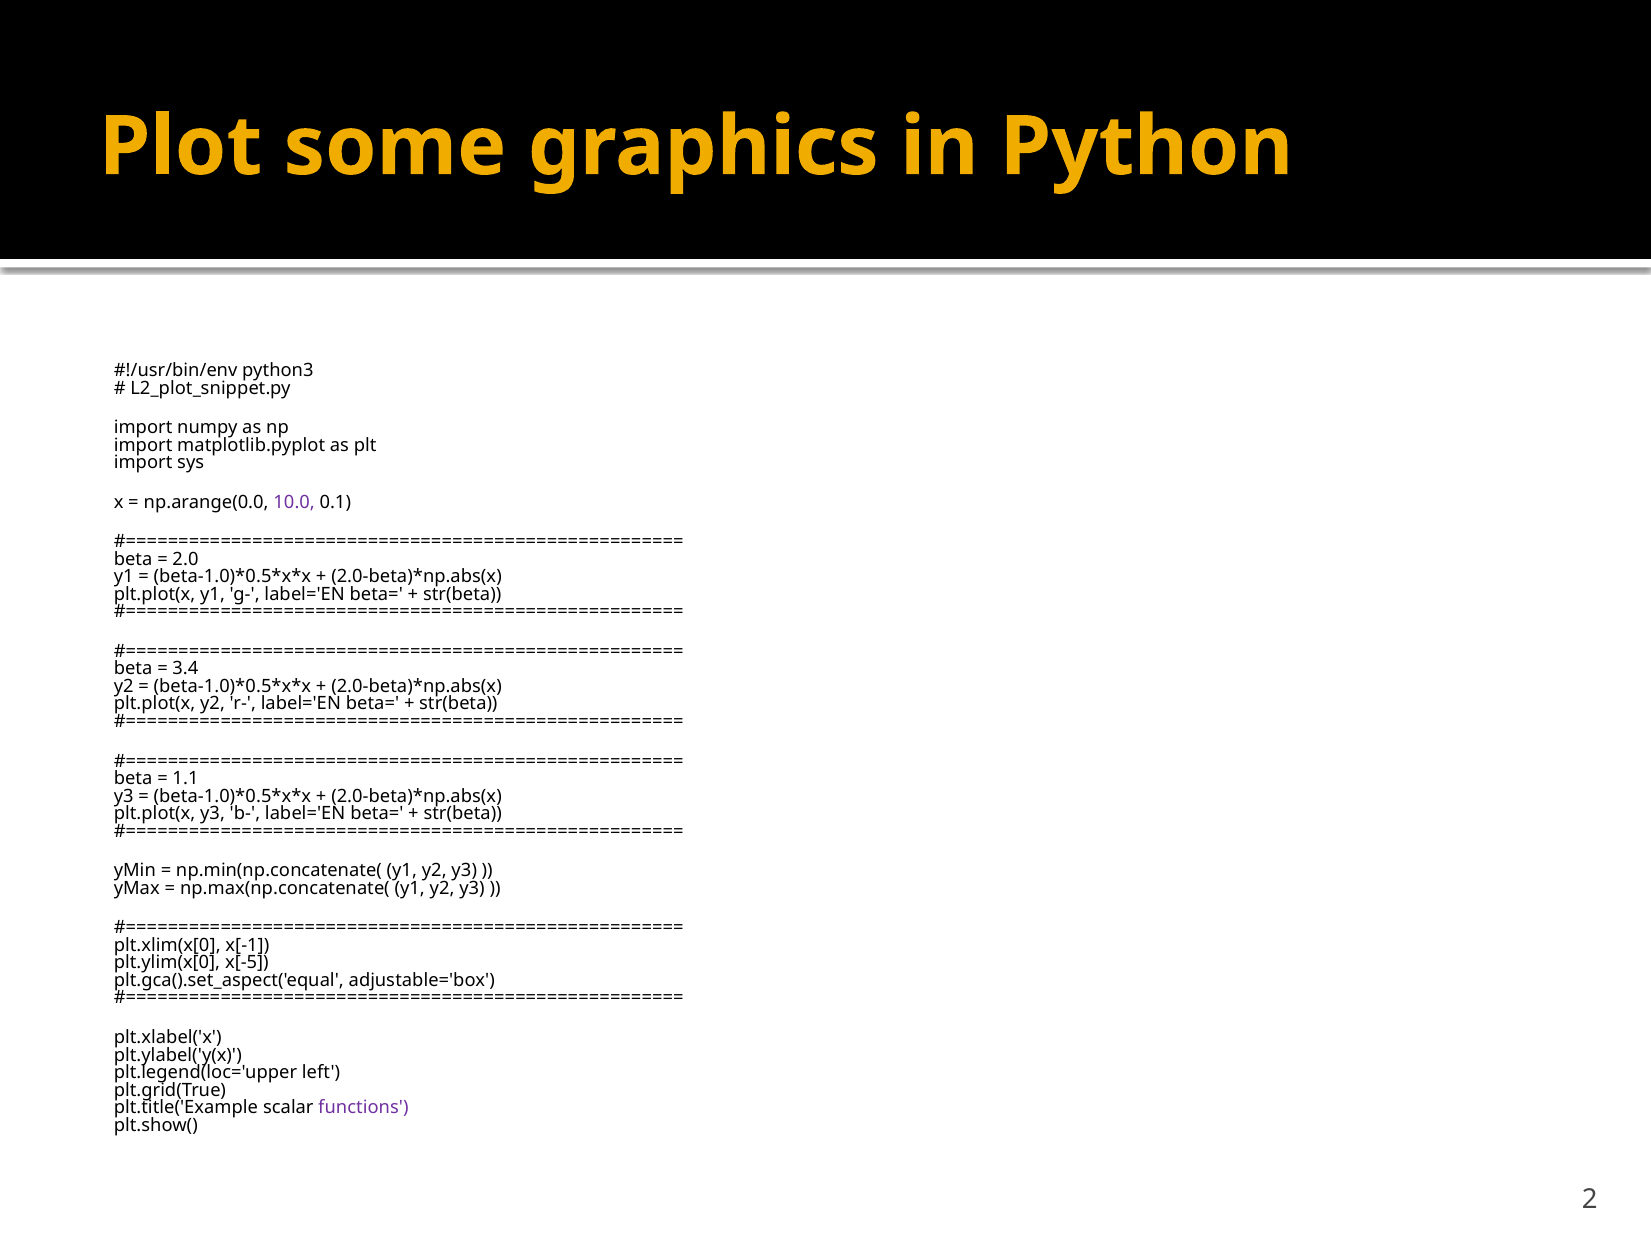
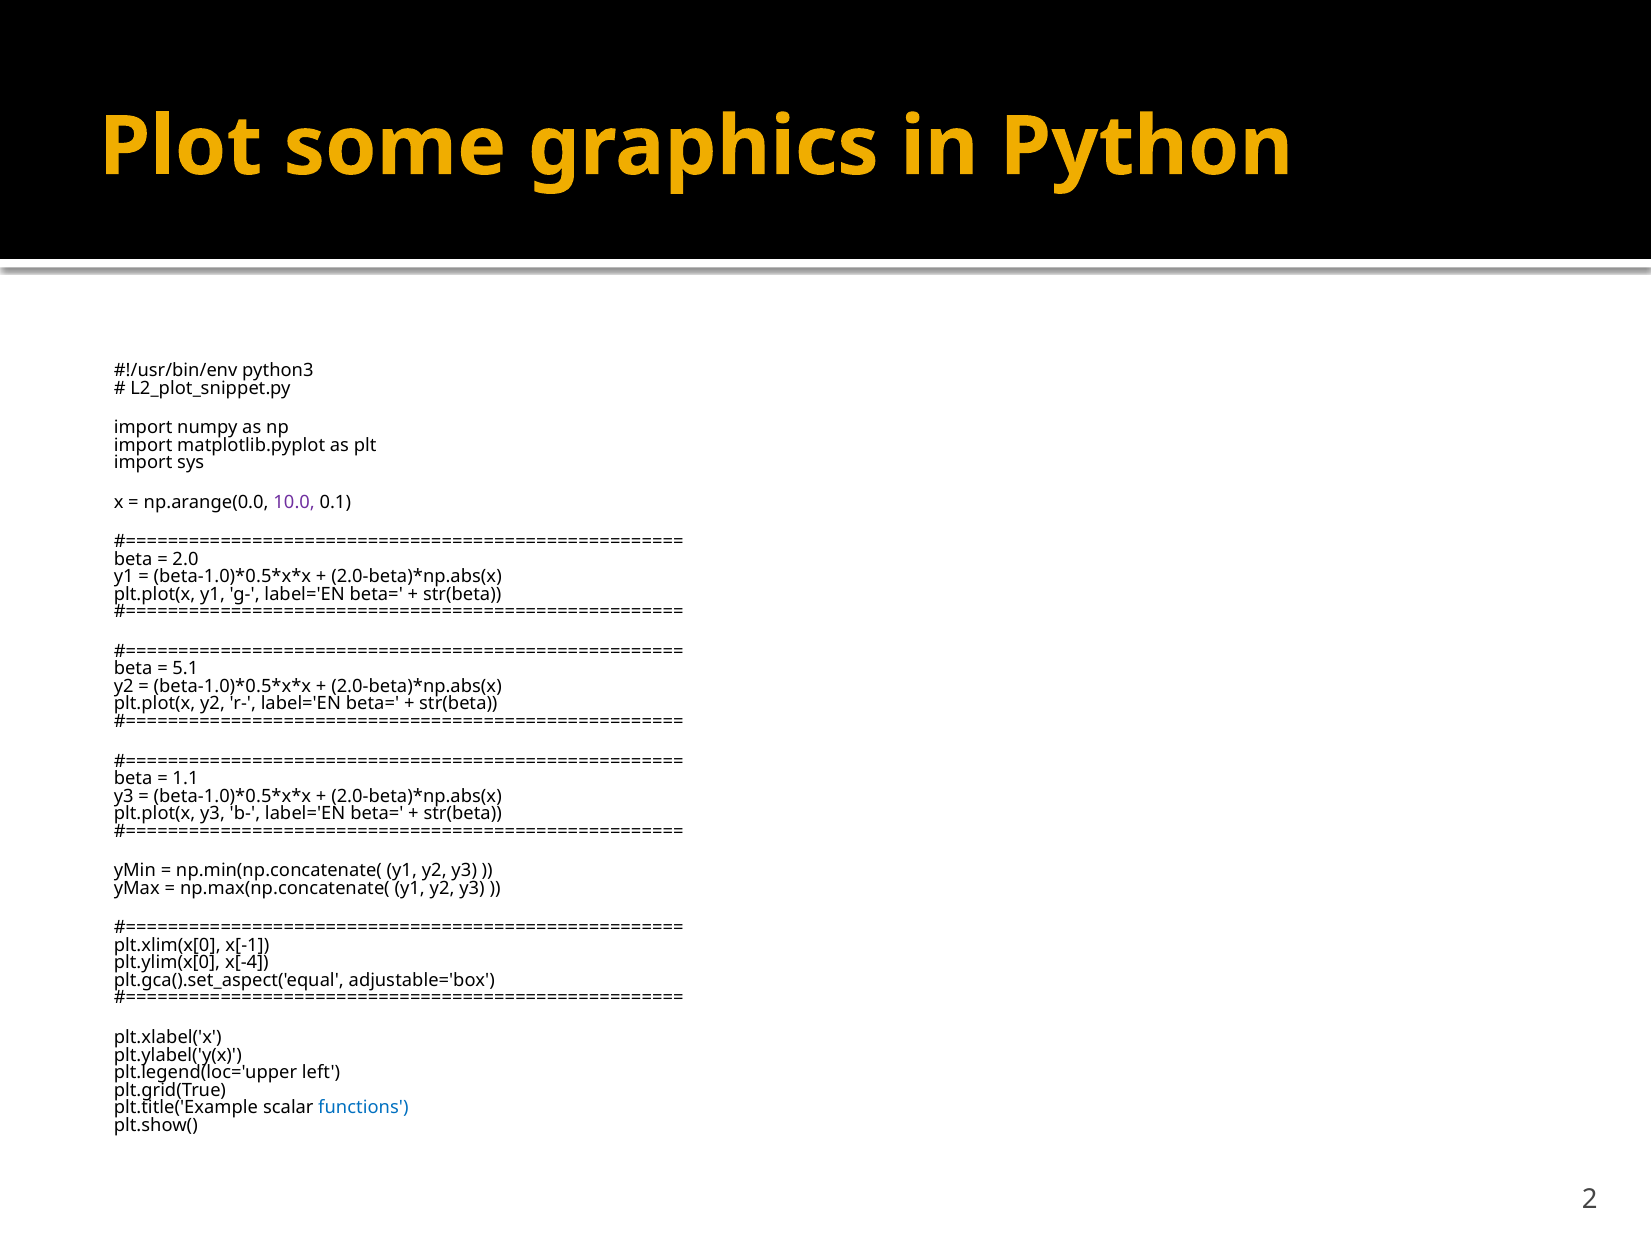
3.4: 3.4 -> 5.1 (185, 669)
x[-5: x[-5 -> x[-4 (247, 963)
functions colour: purple -> blue (363, 1108)
